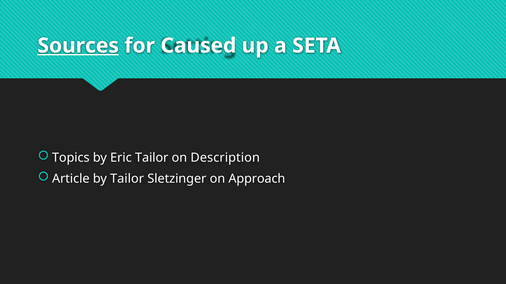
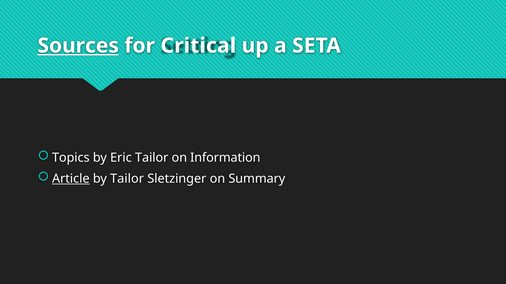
Caused: Caused -> Critical (198, 46)
Description: Description -> Information (225, 158)
Article underline: none -> present (71, 179)
Approach: Approach -> Summary (257, 179)
